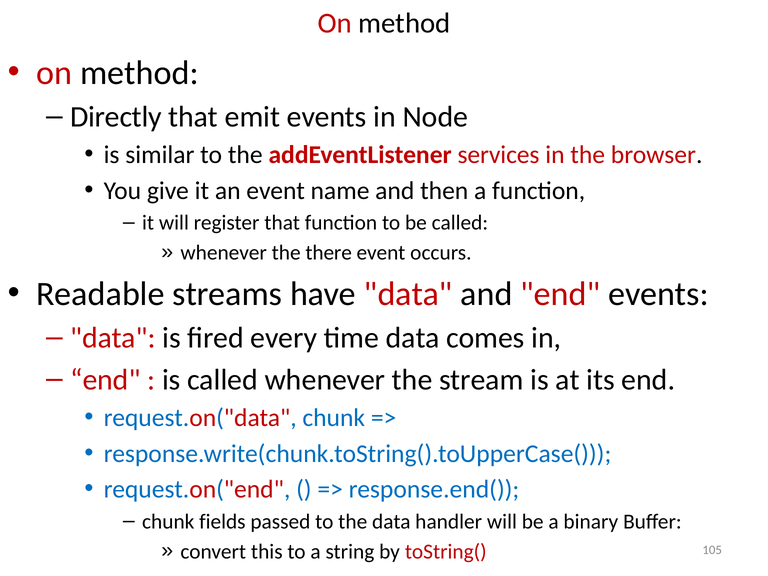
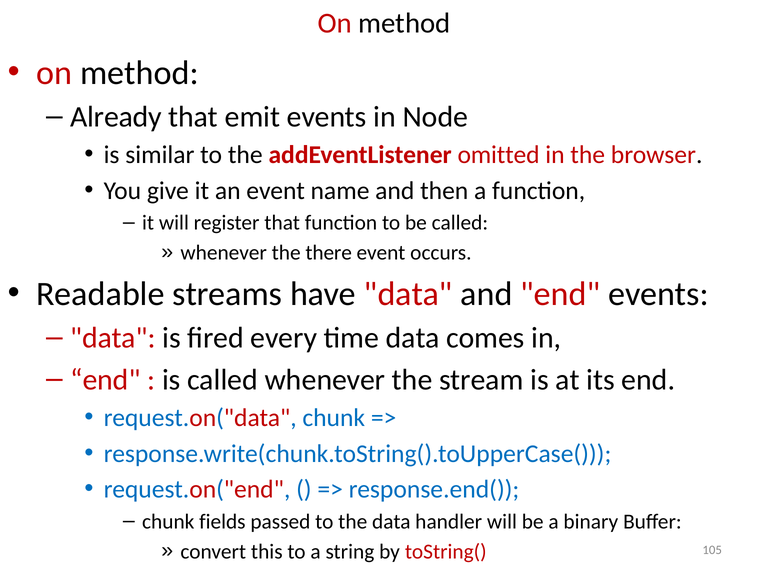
Directly: Directly -> Already (116, 117)
services: services -> omitted (499, 155)
